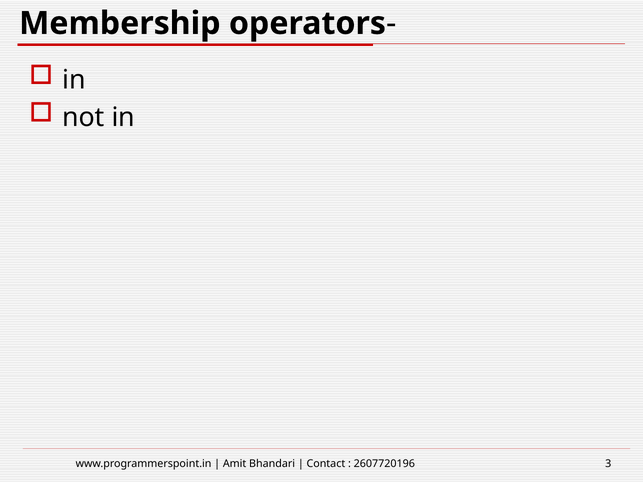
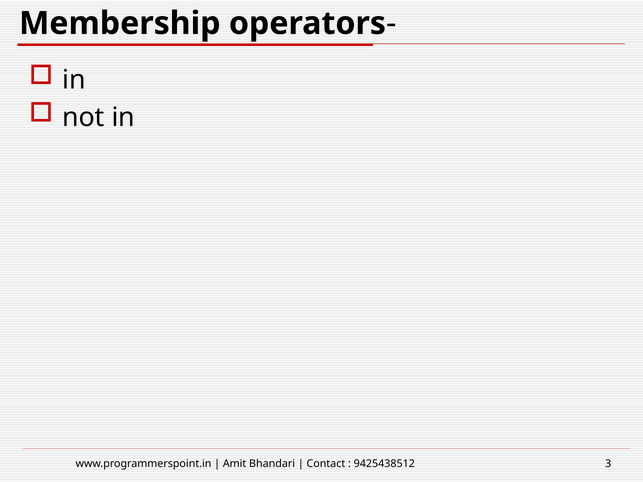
2607720196: 2607720196 -> 9425438512 (384, 464)
